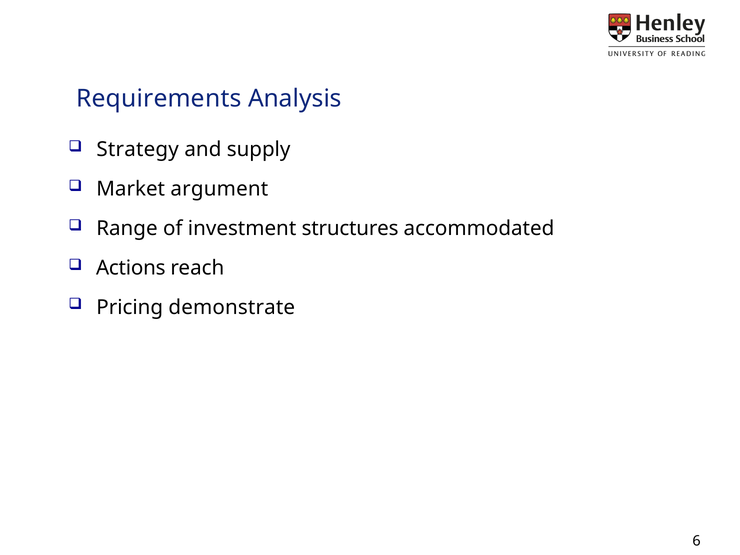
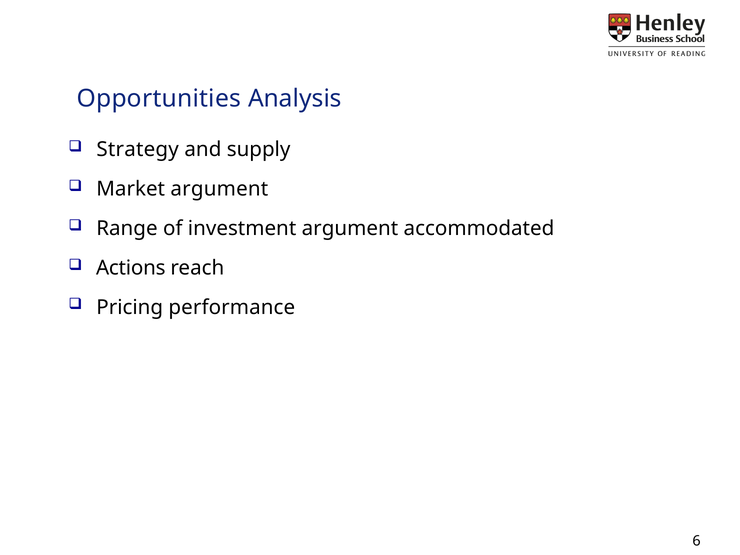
Requirements: Requirements -> Opportunities (159, 99)
investment structures: structures -> argument (350, 228)
demonstrate: demonstrate -> performance (232, 307)
